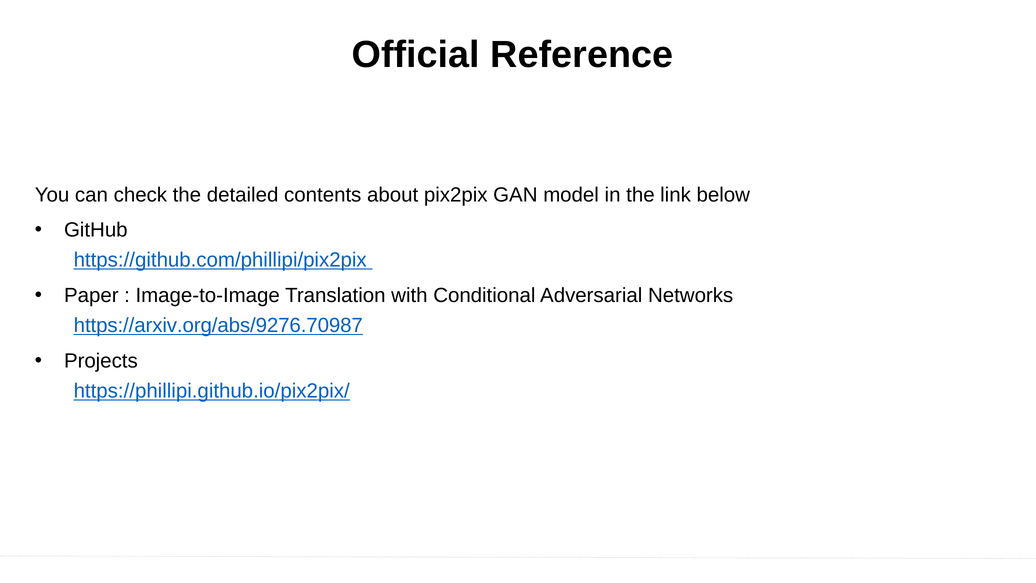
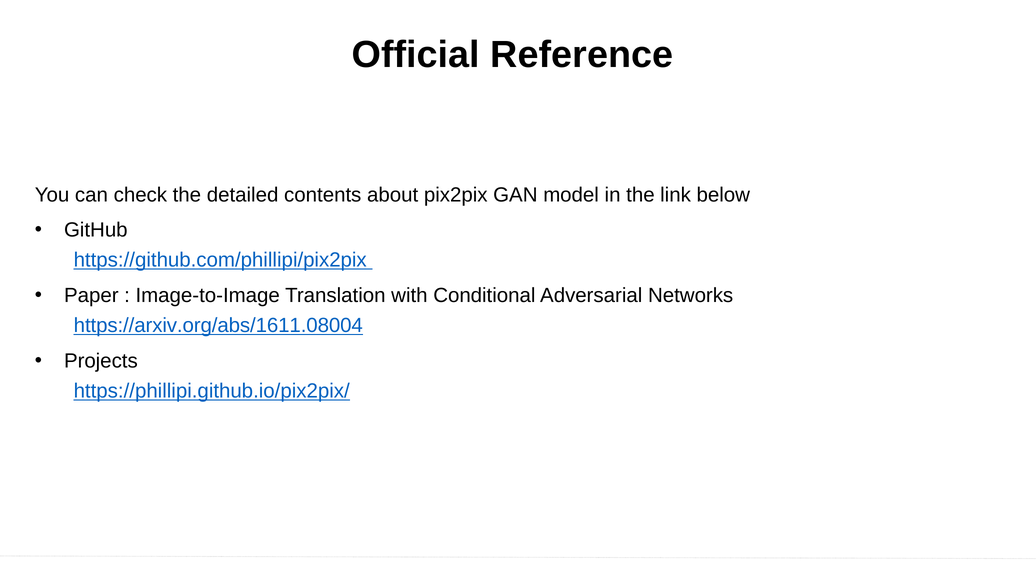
https://arxiv.org/abs/9276.70987: https://arxiv.org/abs/9276.70987 -> https://arxiv.org/abs/1611.08004 (218, 325)
